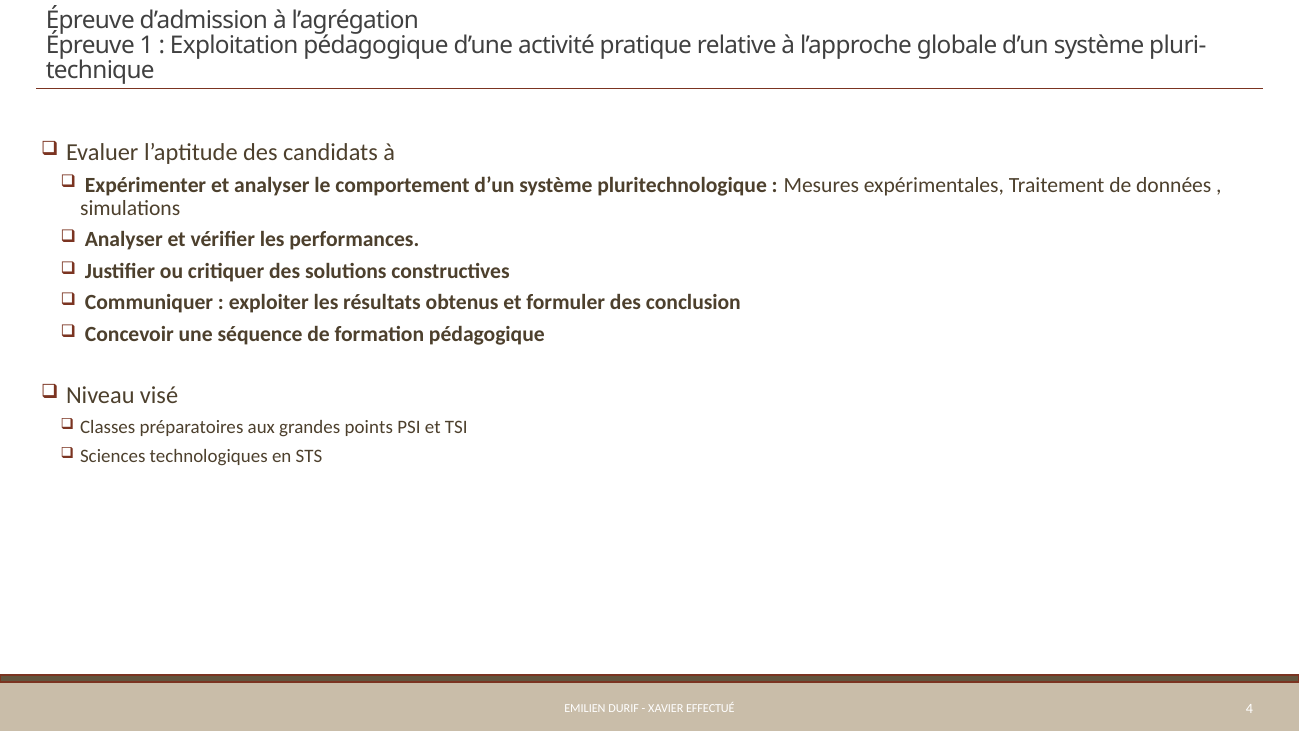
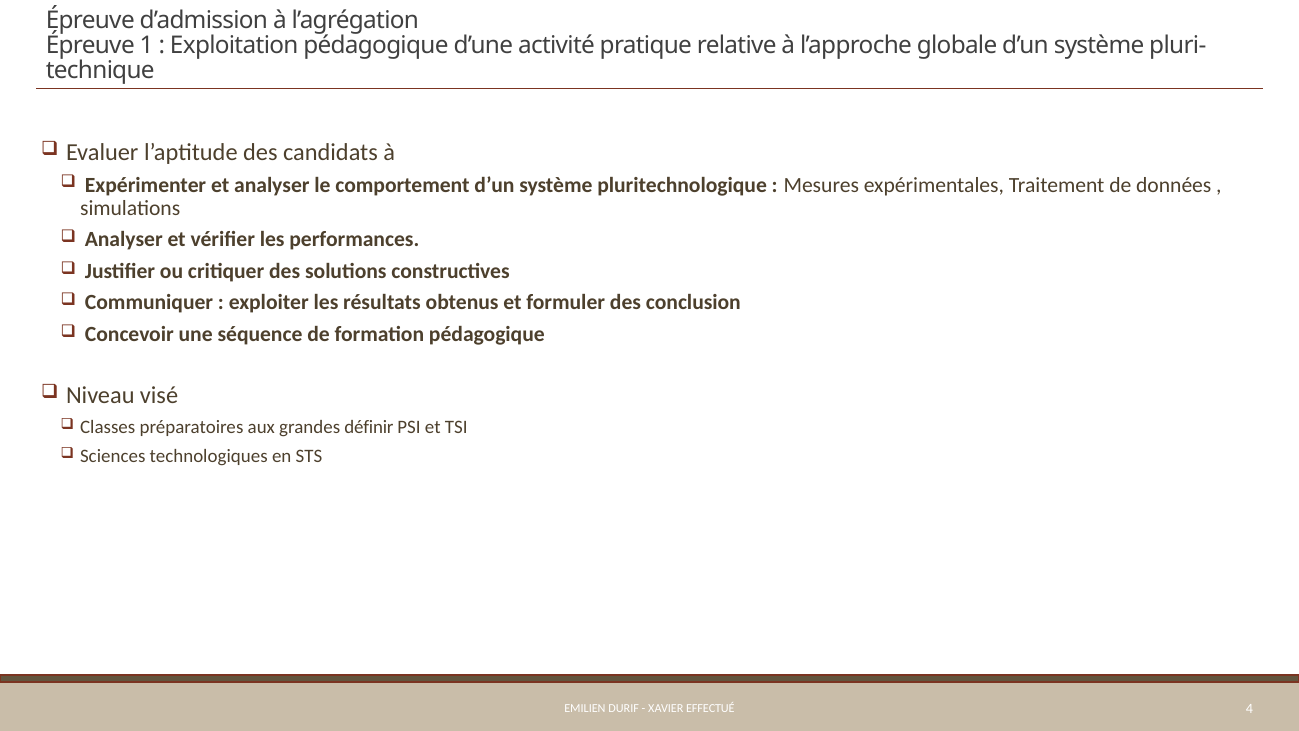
points: points -> définir (369, 427)
